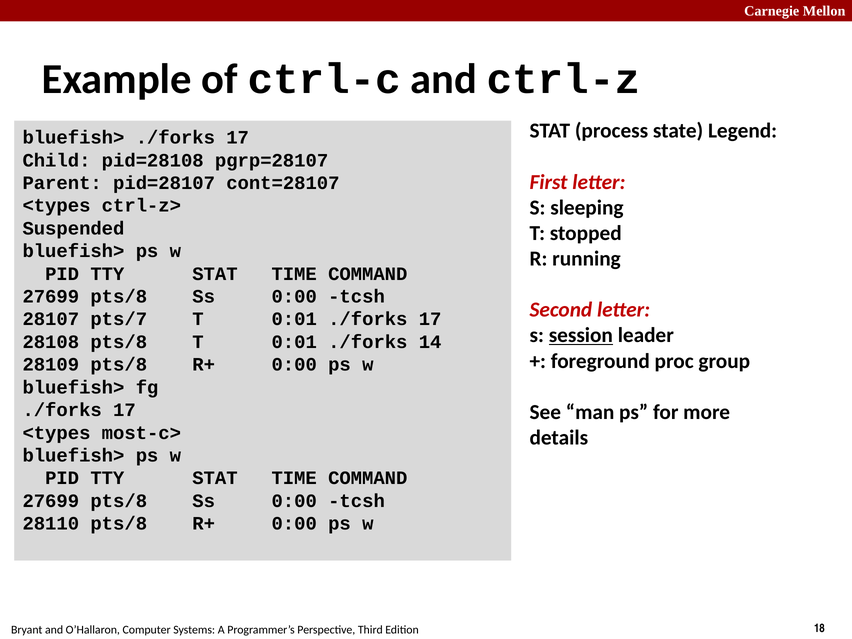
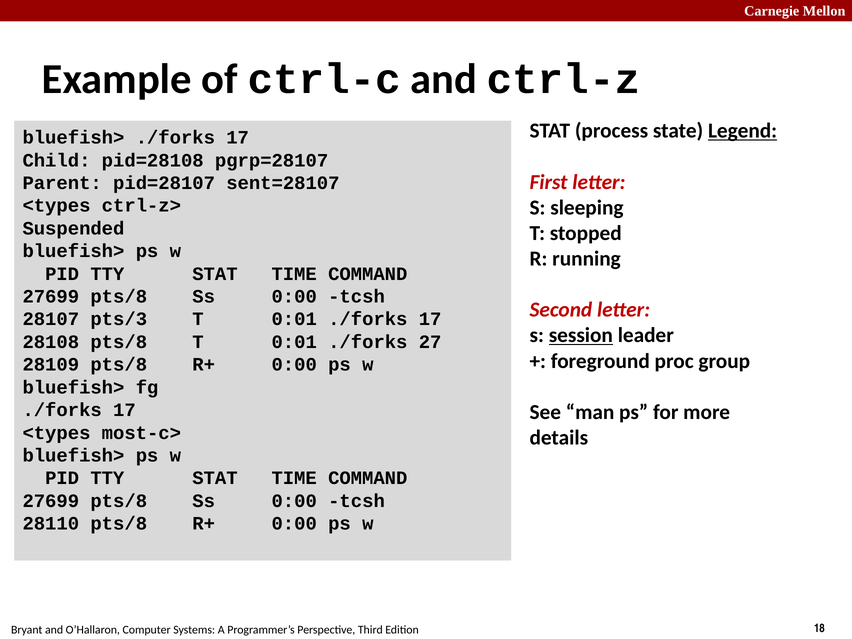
Legend underline: none -> present (743, 131)
cont=28107: cont=28107 -> sent=28107 (283, 183)
pts/7: pts/7 -> pts/3 (119, 319)
14: 14 -> 27 (430, 342)
